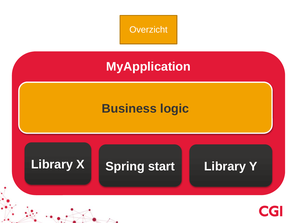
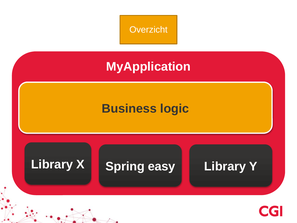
start: start -> easy (162, 166)
